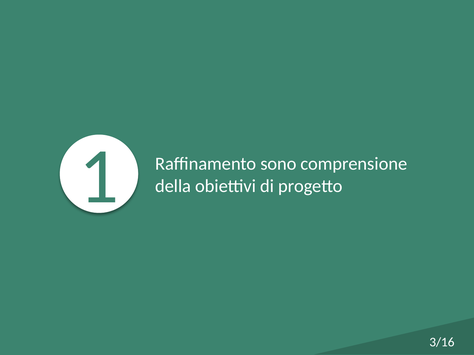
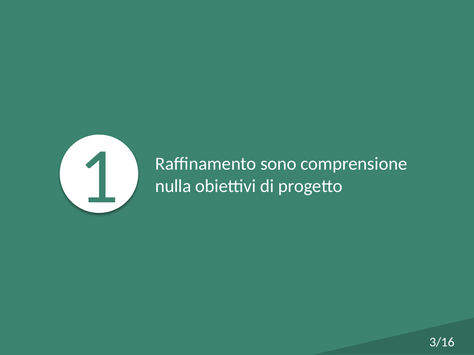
della: della -> nulla (173, 186)
